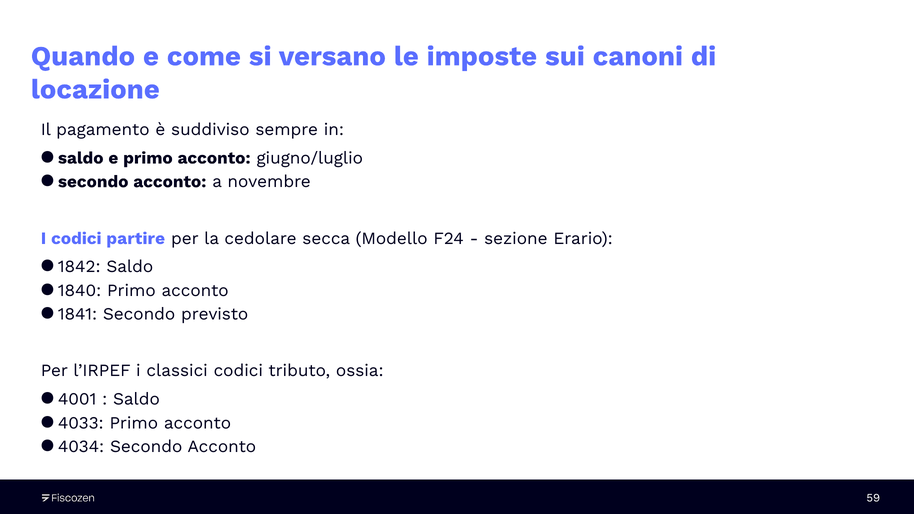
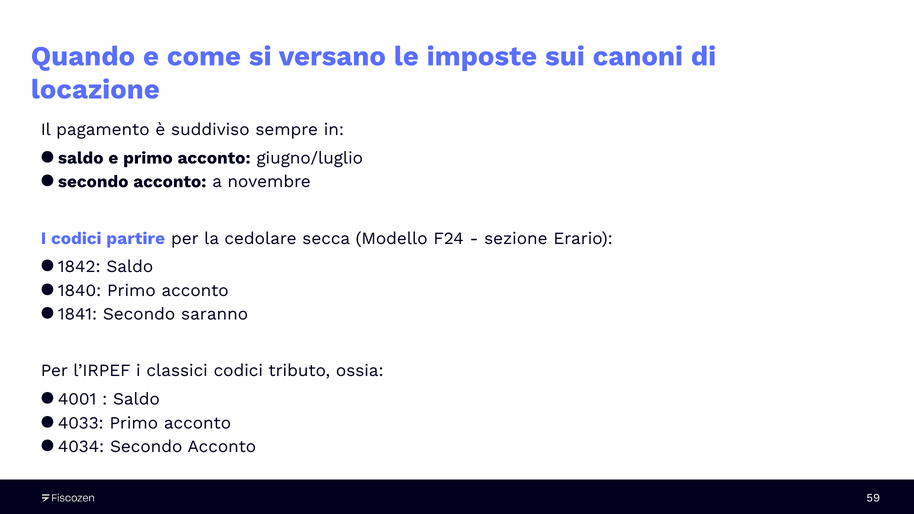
previsto: previsto -> saranno (215, 314)
